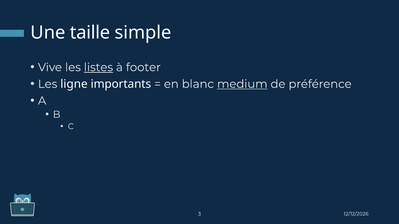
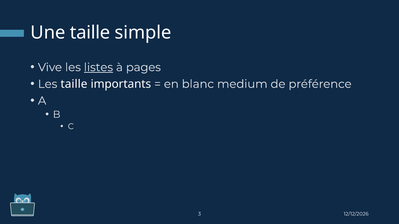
footer: footer -> pages (143, 67)
Les ligne: ligne -> taille (74, 84)
medium underline: present -> none (242, 84)
